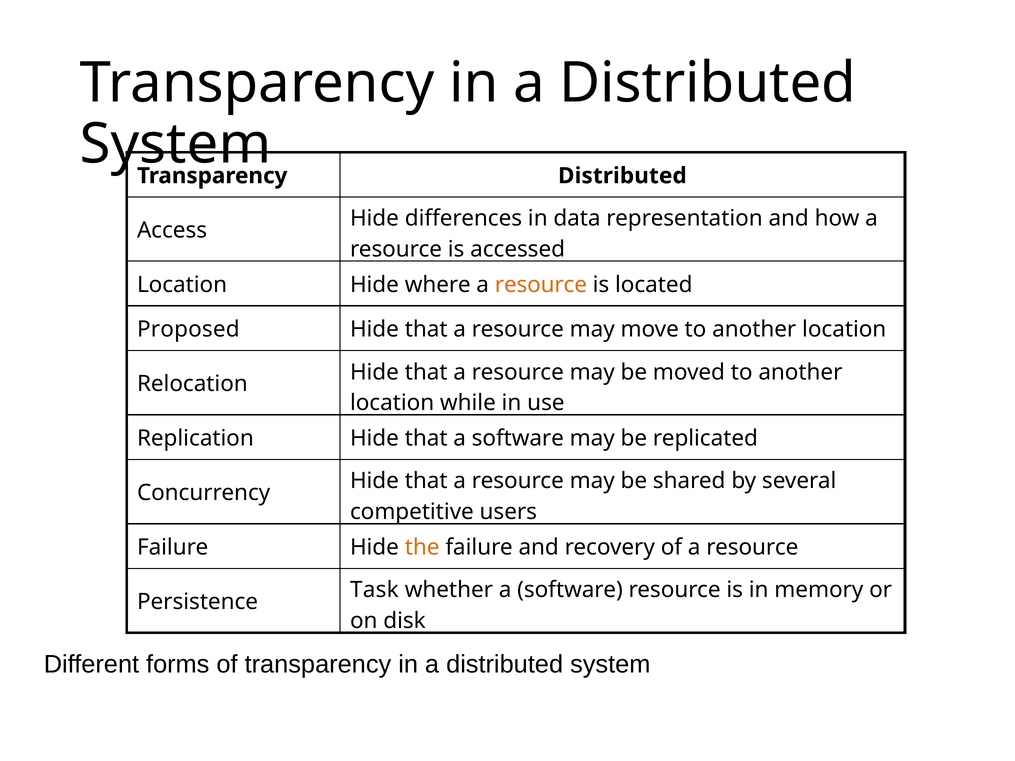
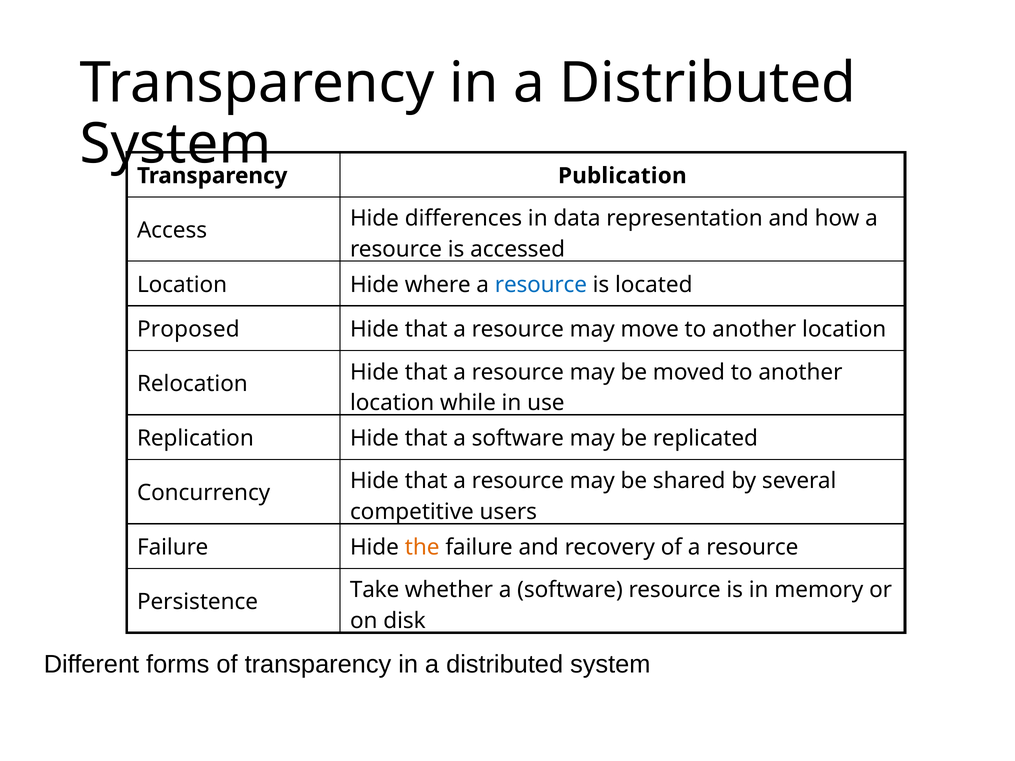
Distributed: Distributed -> Publication (622, 176)
resource colour: orange -> blue (541, 285)
Task: Task -> Take (375, 590)
